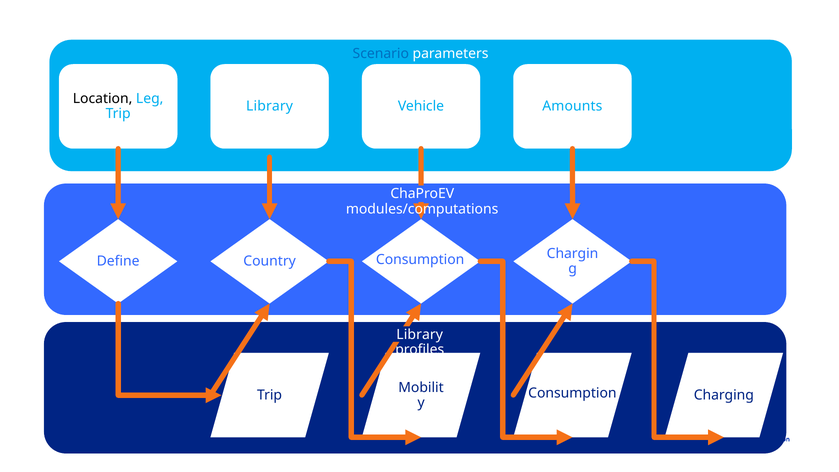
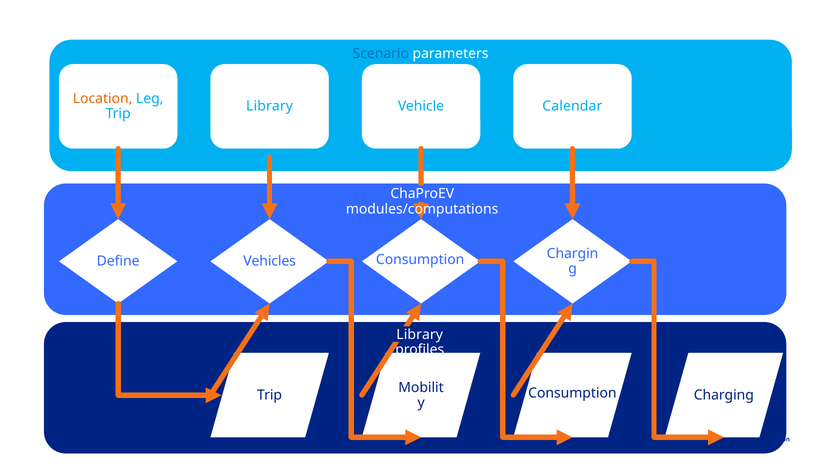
Location colour: black -> orange (103, 99)
Amounts: Amounts -> Calendar (572, 106)
Country: Country -> Vehicles (270, 261)
